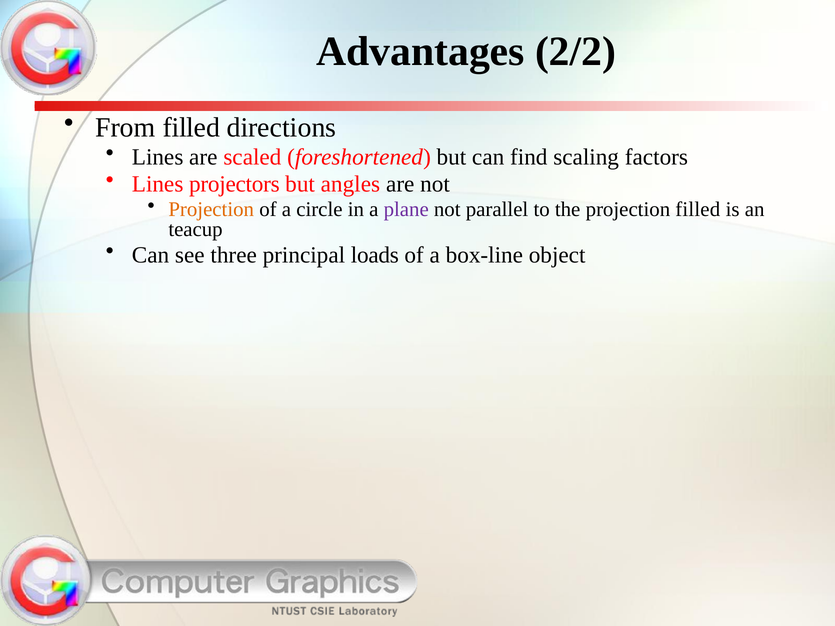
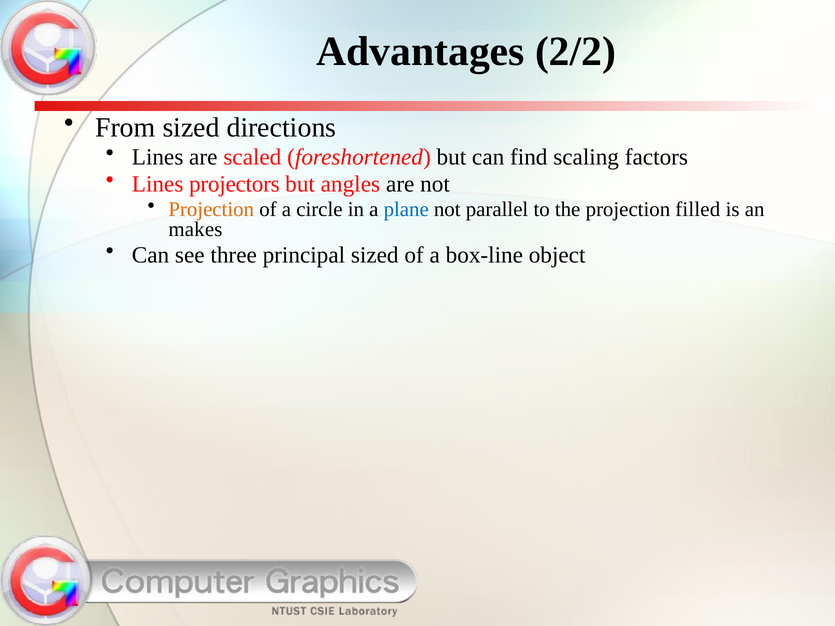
From filled: filled -> sized (191, 128)
plane colour: purple -> blue (406, 209)
teacup: teacup -> makes (195, 229)
principal loads: loads -> sized (375, 255)
